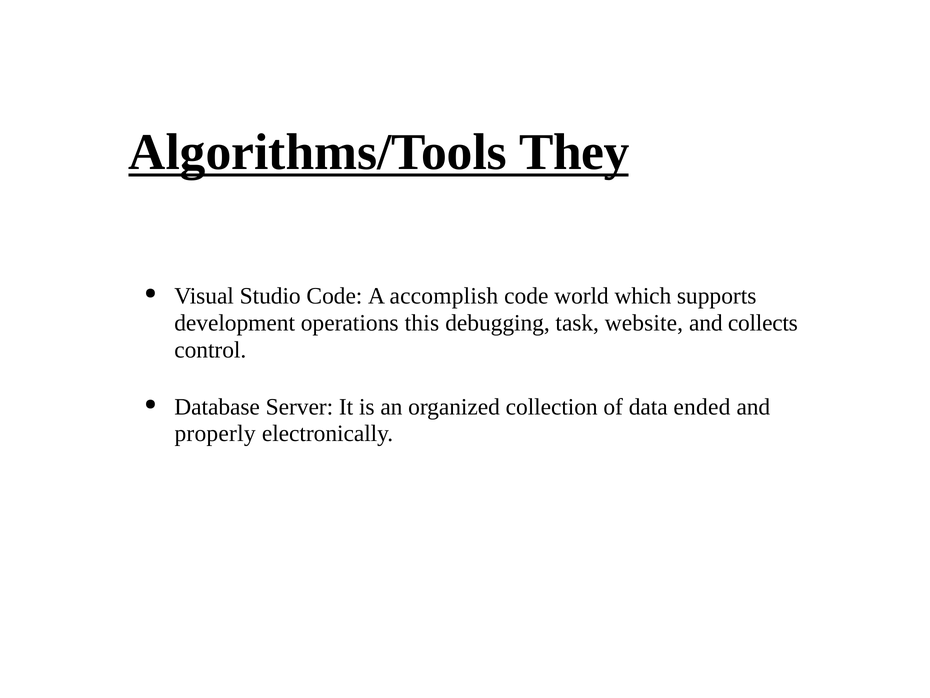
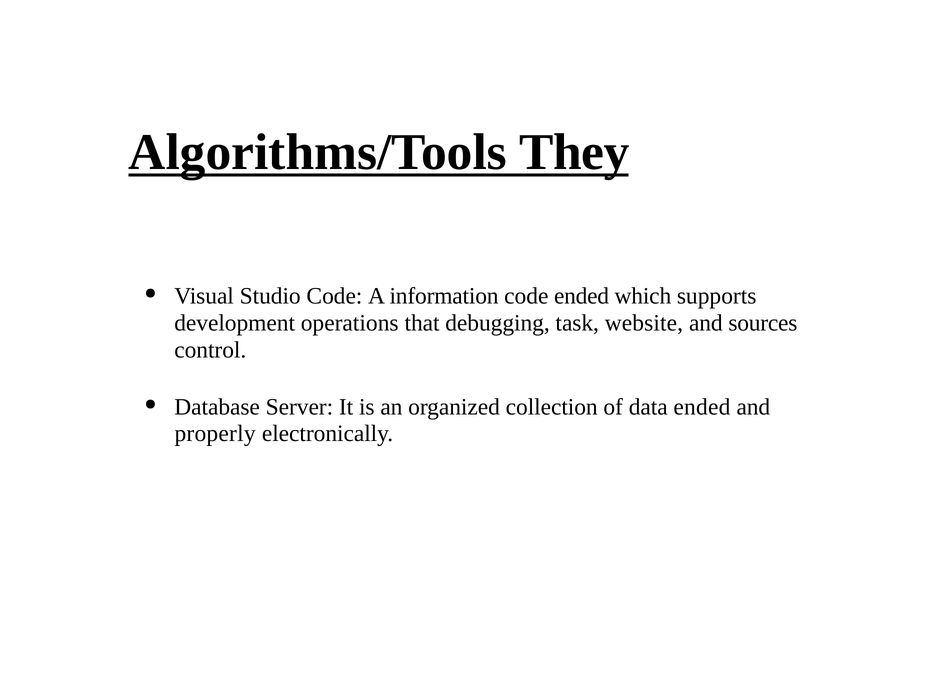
accomplish: accomplish -> information (444, 296)
code world: world -> ended (582, 296)
this: this -> that (422, 323)
collects: collects -> sources (763, 323)
